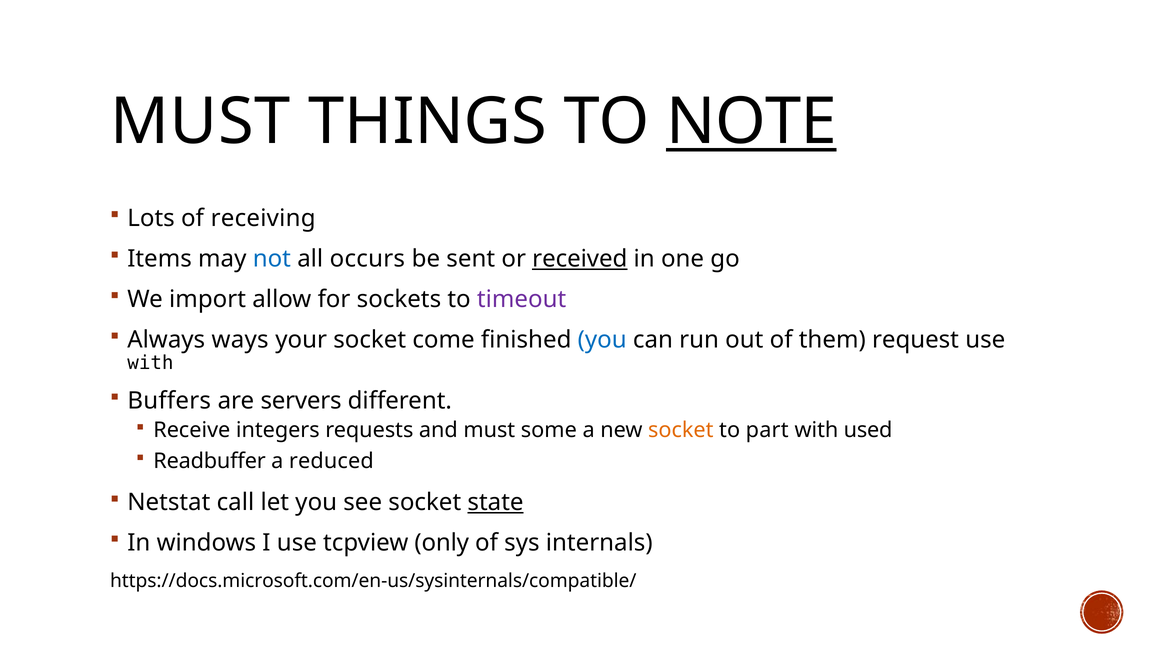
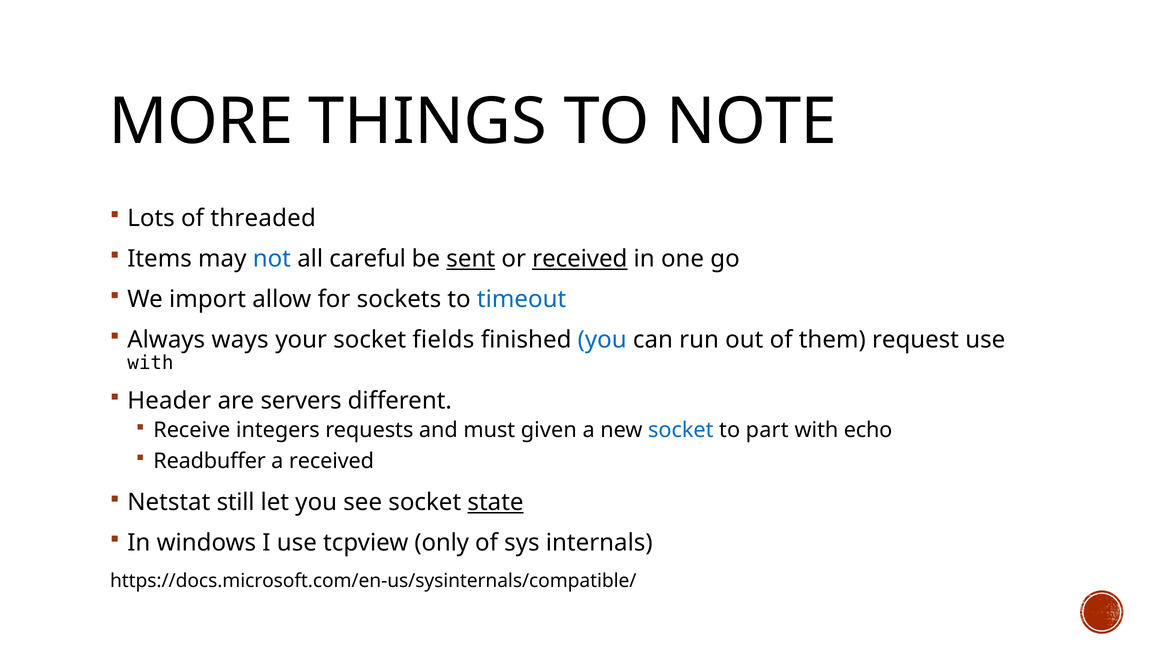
MUST: MUST -> MORE (201, 122)
NOTE underline: present -> none (752, 122)
receiving: receiving -> threaded (263, 218)
occurs: occurs -> careful (368, 259)
sent underline: none -> present (471, 259)
timeout colour: purple -> blue (522, 299)
come: come -> fields (443, 339)
Buffers: Buffers -> Header (169, 401)
some: some -> given (549, 430)
socket colour: orange -> blue (681, 430)
used: used -> echo (868, 430)
a reduced: reduced -> received (332, 461)
call: call -> still (236, 502)
